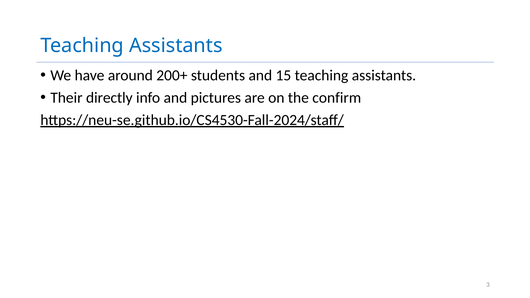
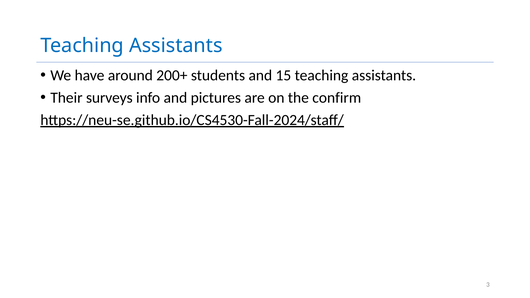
directly: directly -> surveys (109, 98)
